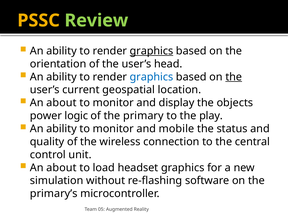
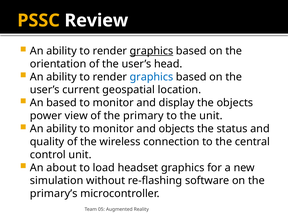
Review colour: light green -> white (96, 20)
the underline: present -> none (234, 77)
about: about -> based (62, 103)
logic: logic -> view (76, 116)
the play: play -> unit (211, 116)
and mobile: mobile -> objects (177, 129)
